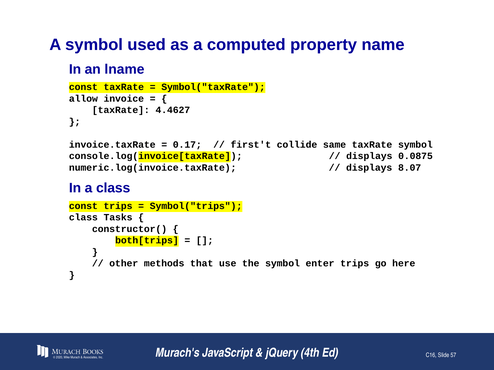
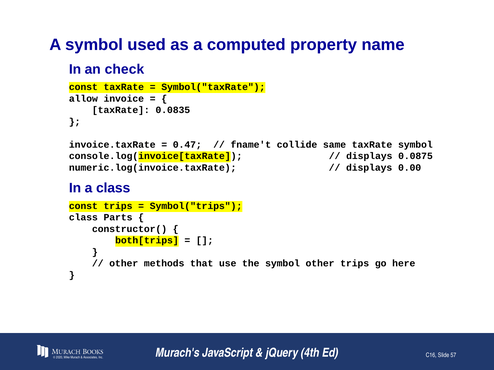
lname: lname -> check (124, 69)
4.4627: 4.4627 -> 0.0835 (173, 110)
0.17: 0.17 -> 0.47 (187, 145)
first't: first't -> fname't (251, 145)
8.07: 8.07 -> 0.00 (410, 168)
Tasks: Tasks -> Parts (118, 218)
symbol enter: enter -> other (320, 264)
